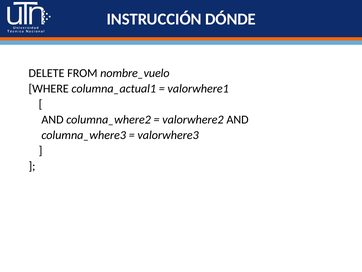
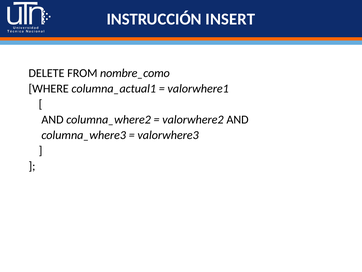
DÓNDE: DÓNDE -> INSERT (230, 19)
nombre_vuelo: nombre_vuelo -> nombre_como (135, 73)
